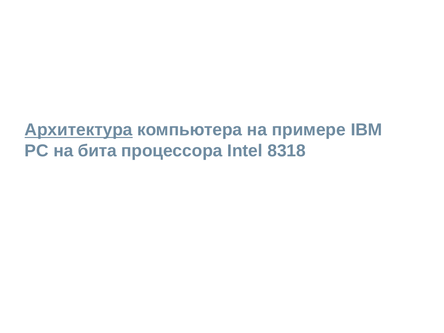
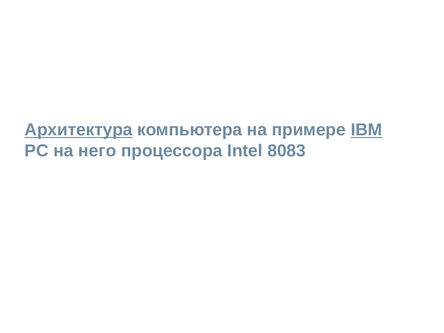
IBM underline: none -> present (366, 130)
бита: бита -> него (97, 151)
8318: 8318 -> 8083 (287, 151)
